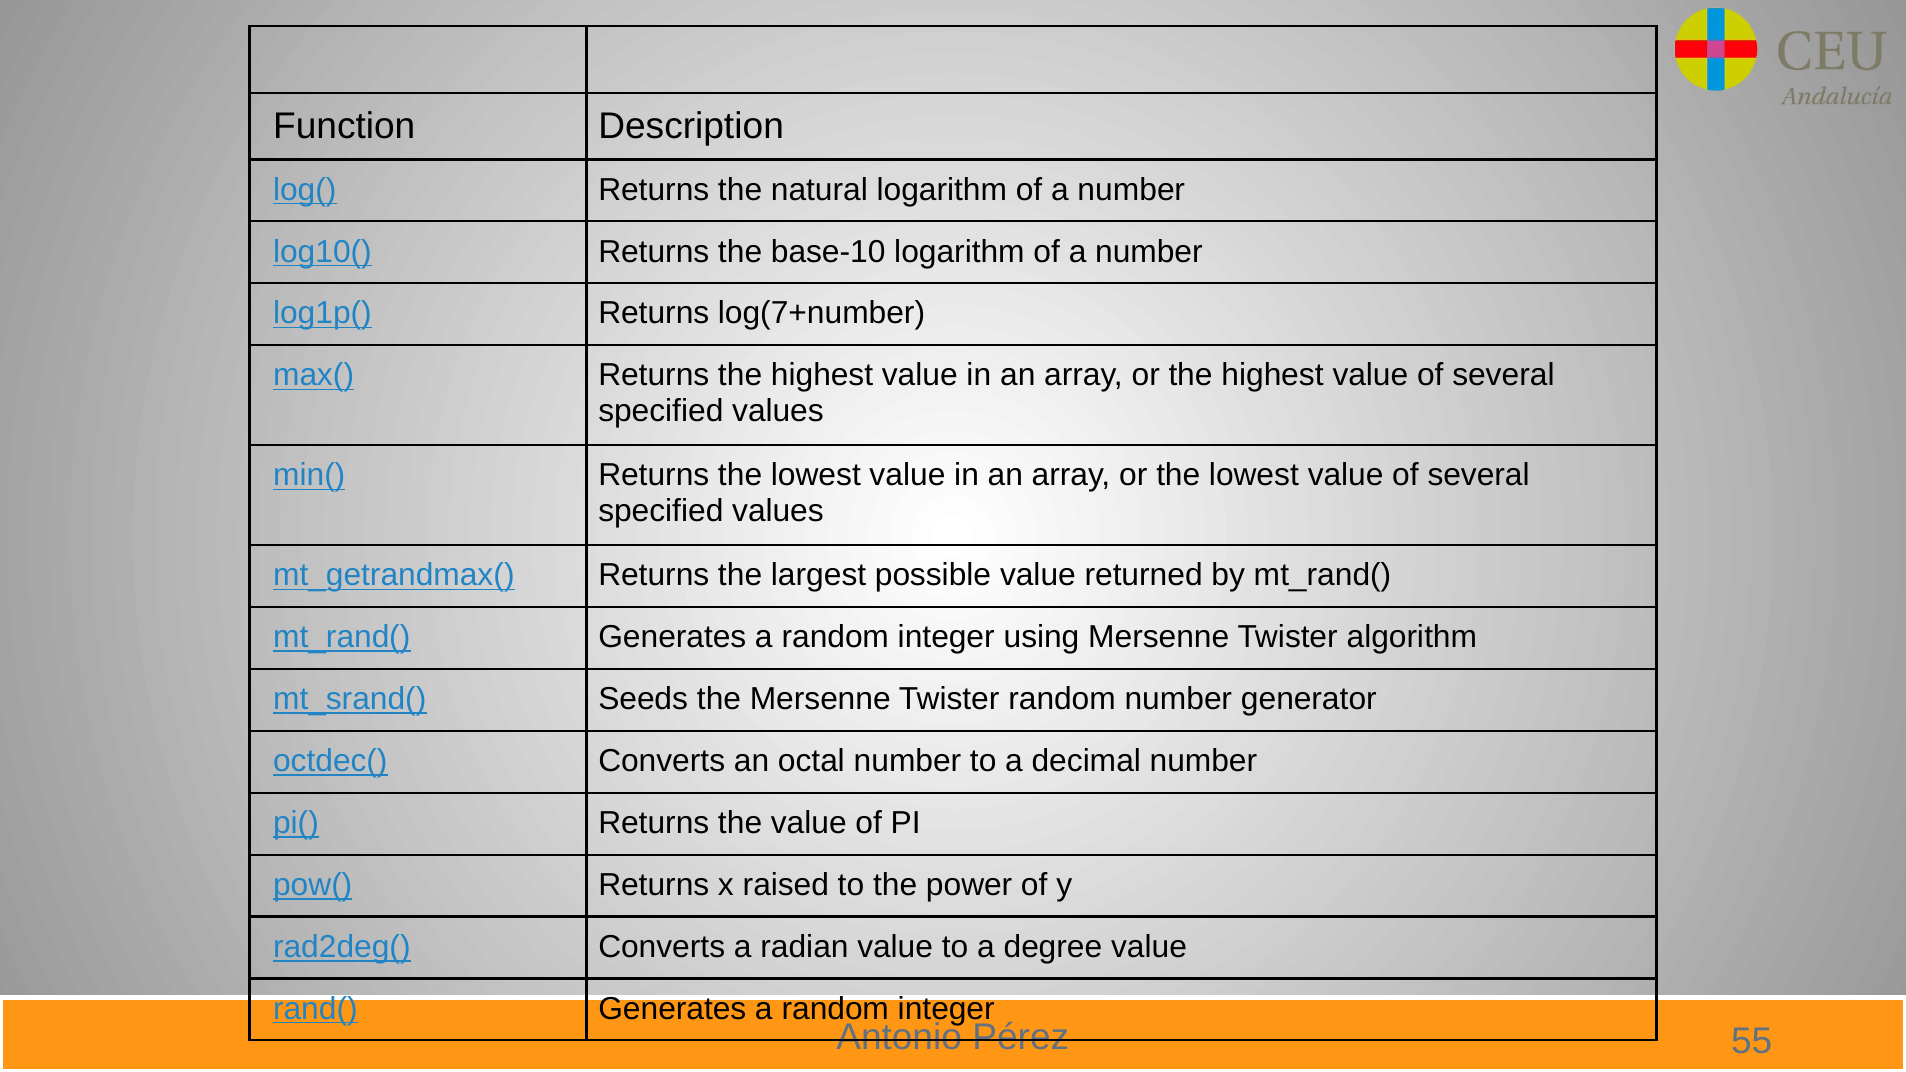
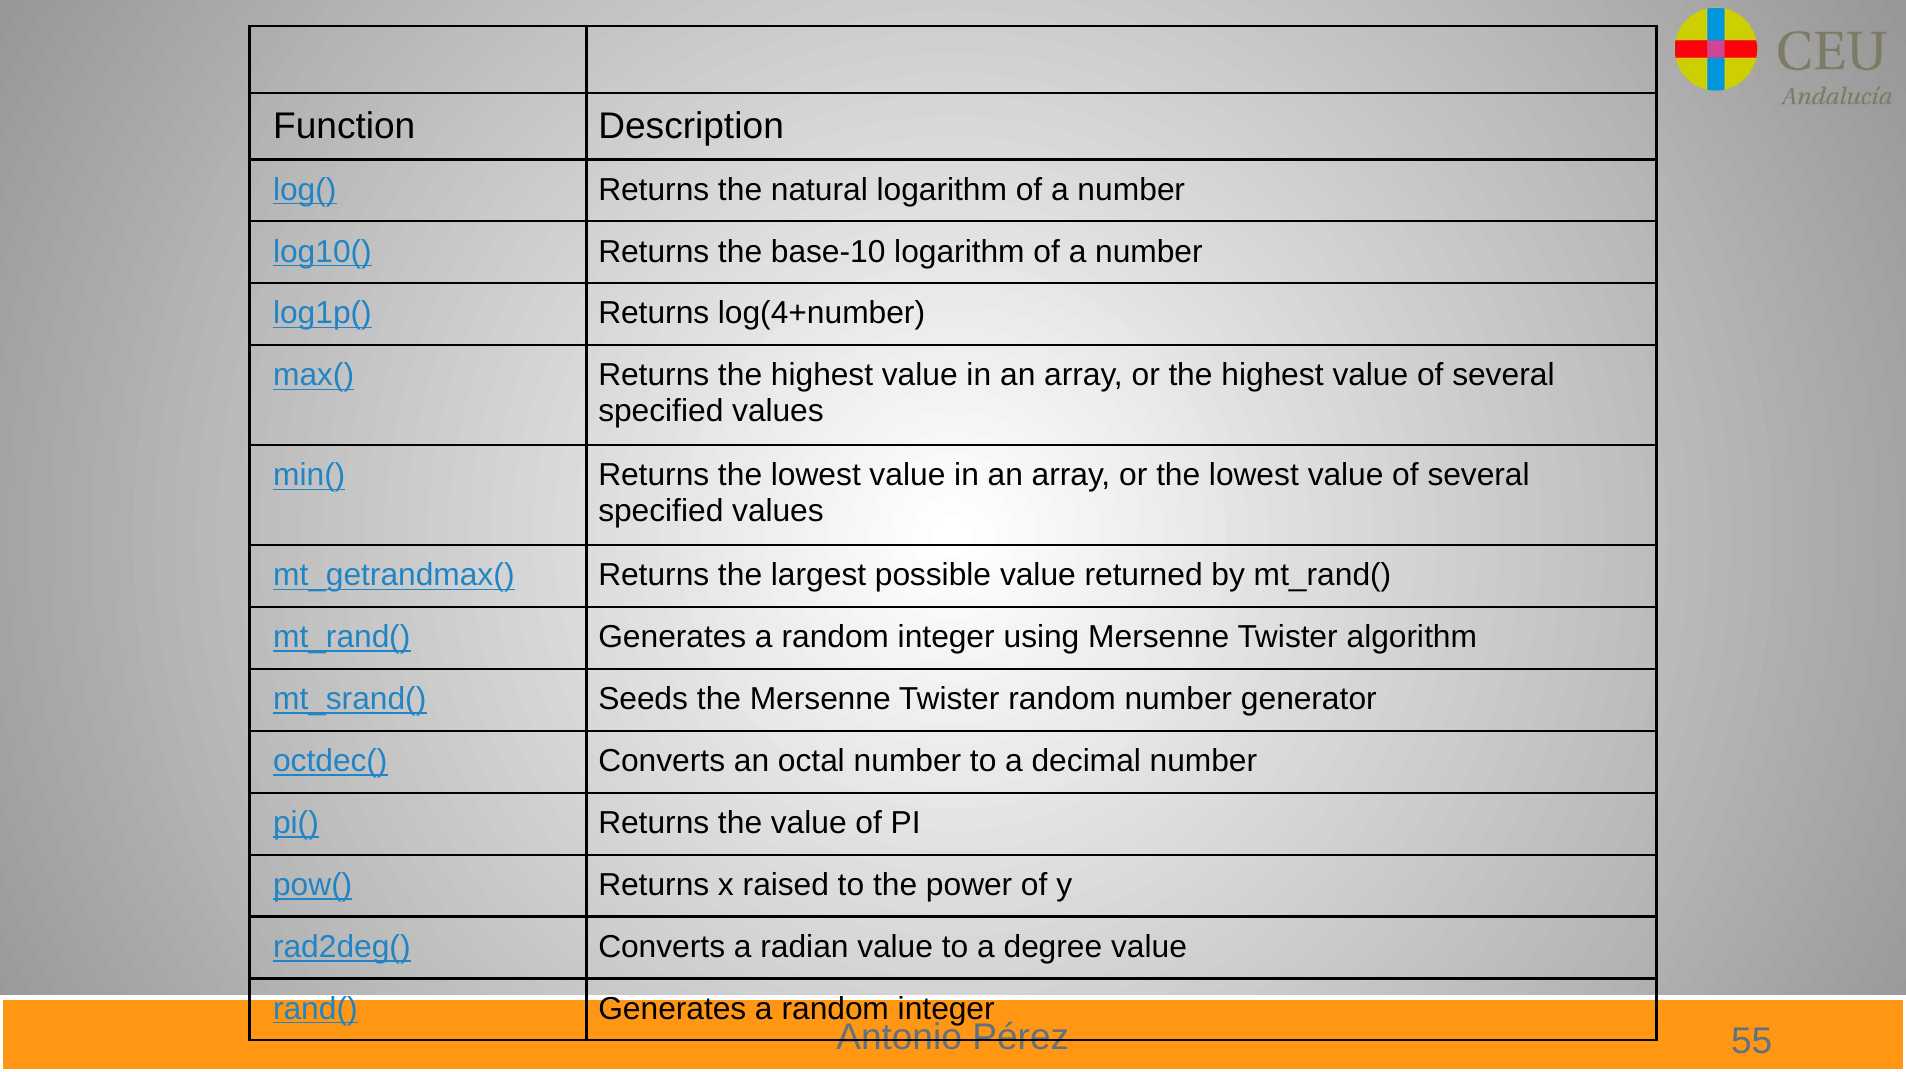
log(7+number: log(7+number -> log(4+number (822, 314)
